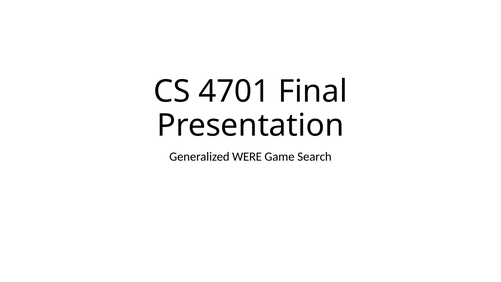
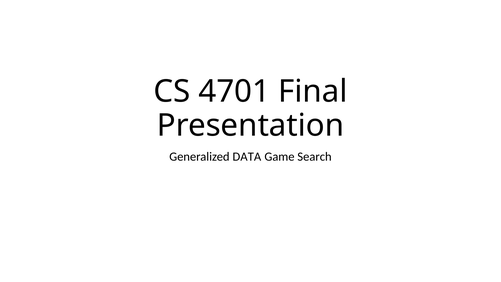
WERE: WERE -> DATA (247, 157)
